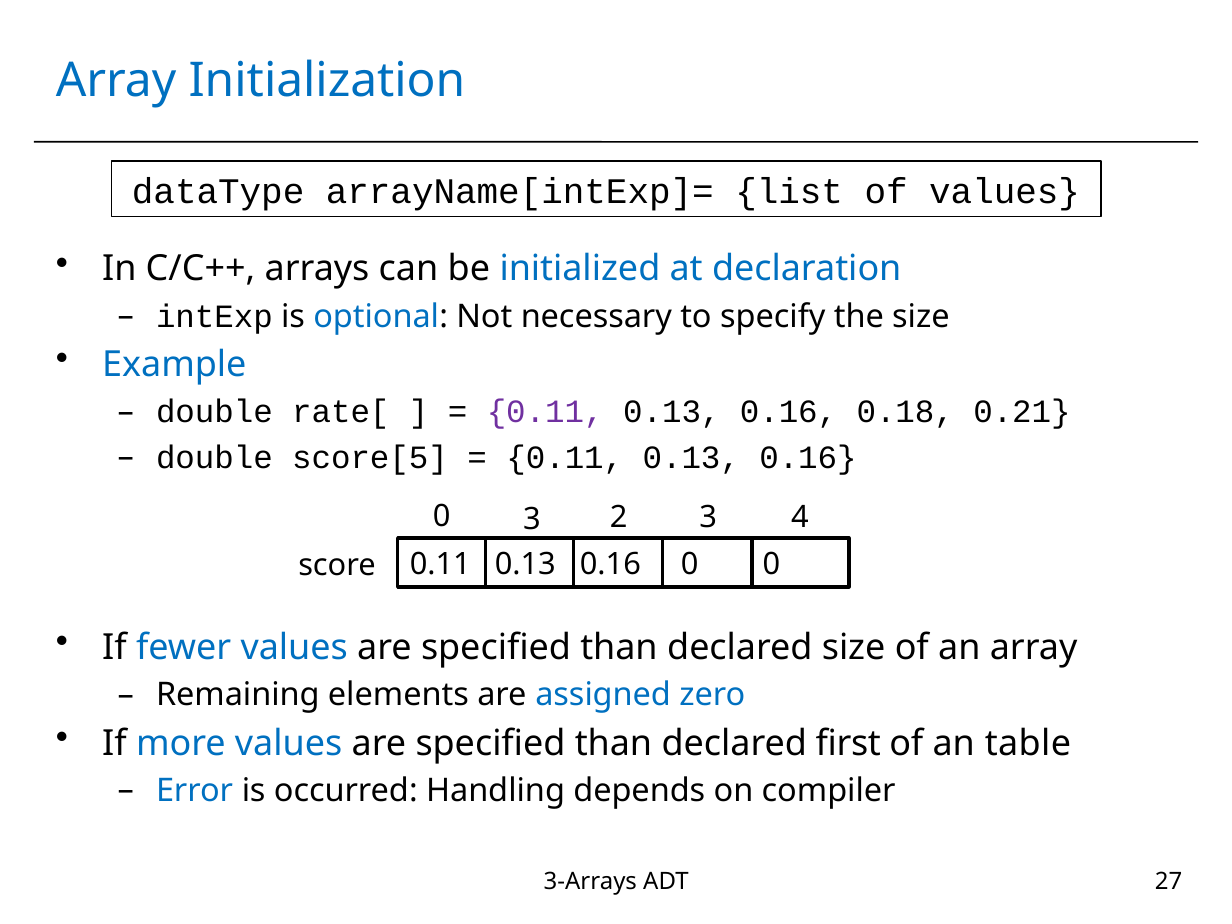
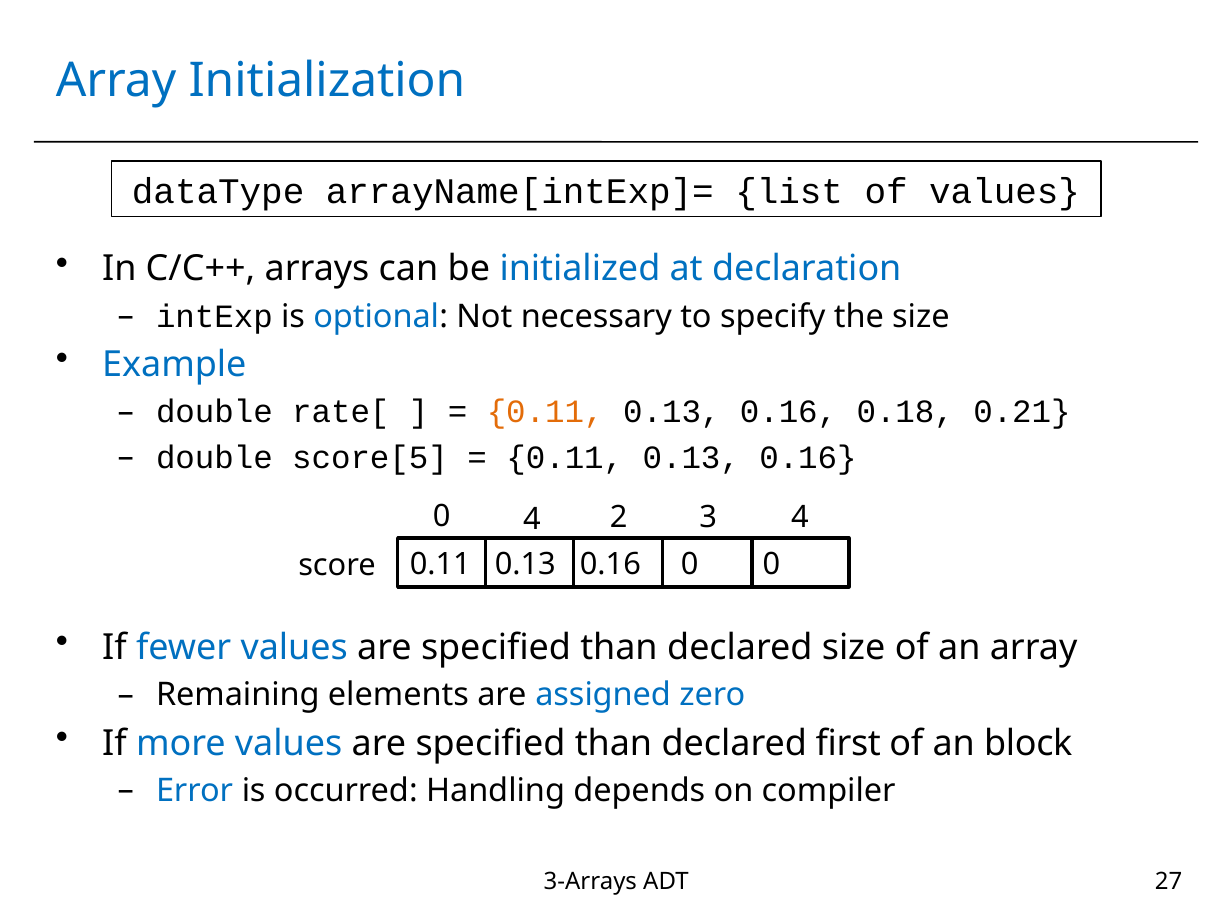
0.11 colour: purple -> orange (545, 412)
0 3: 3 -> 4 (532, 519)
table: table -> block (1028, 743)
